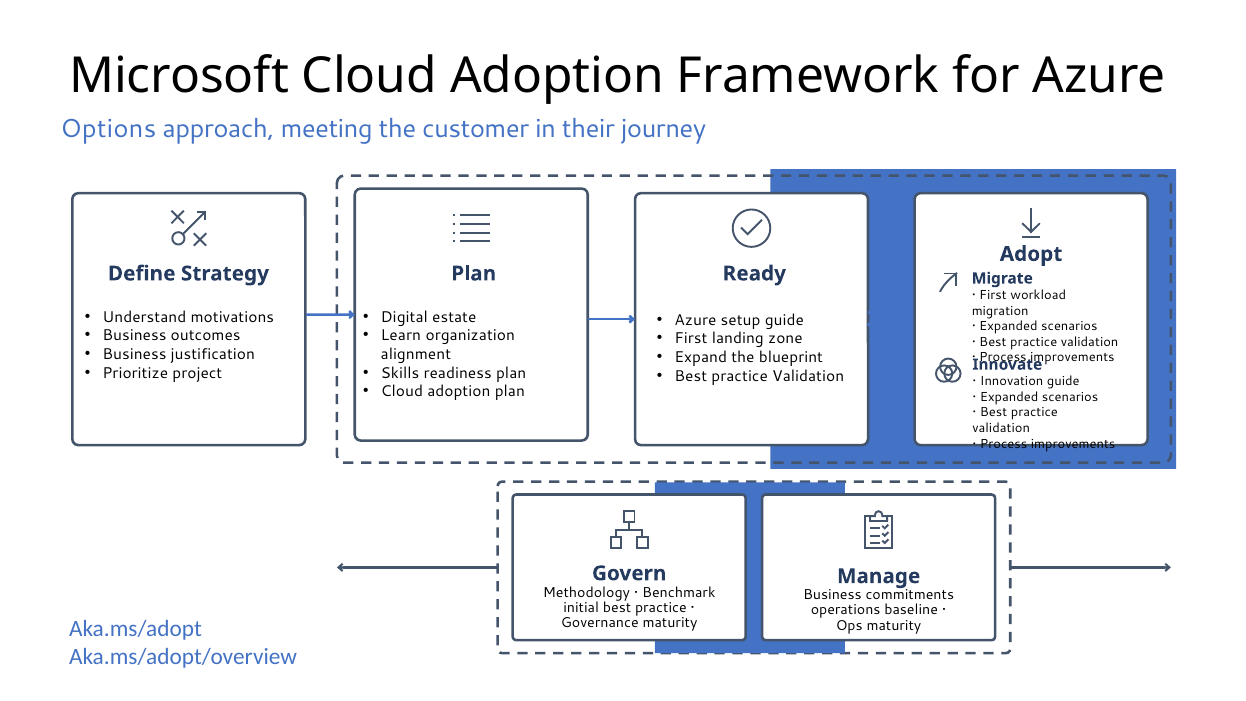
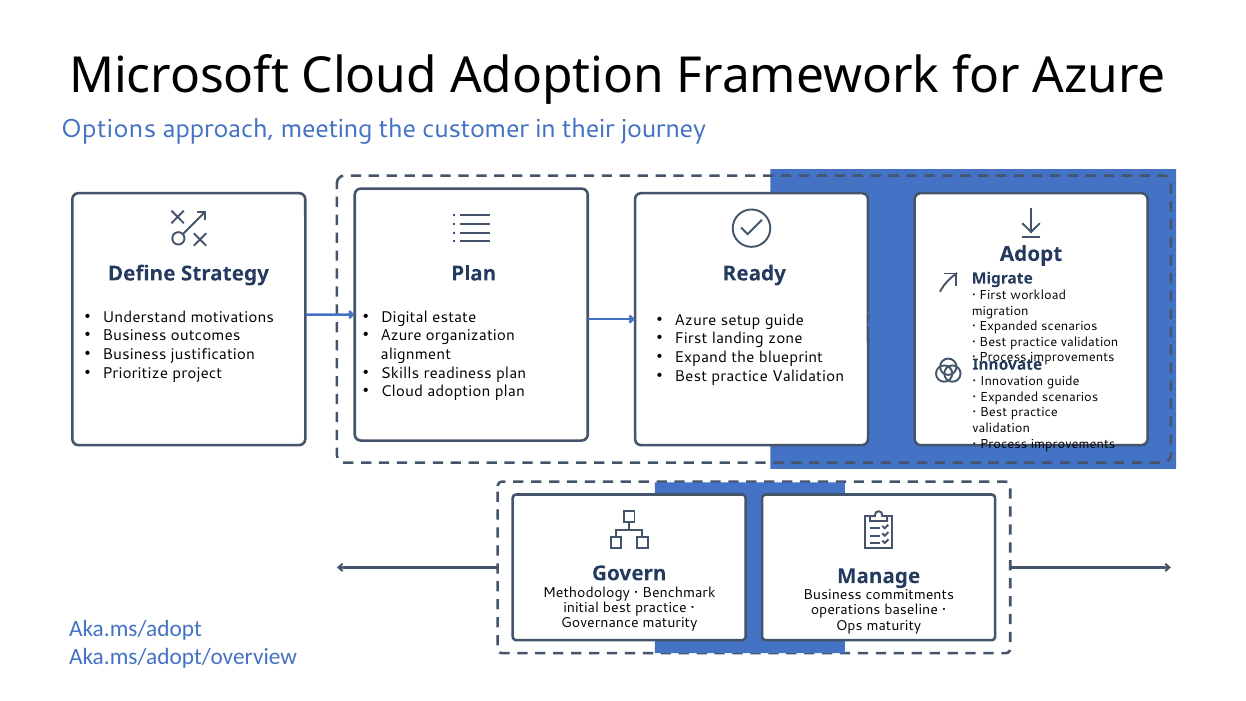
Learn: Learn -> Azure (401, 336)
